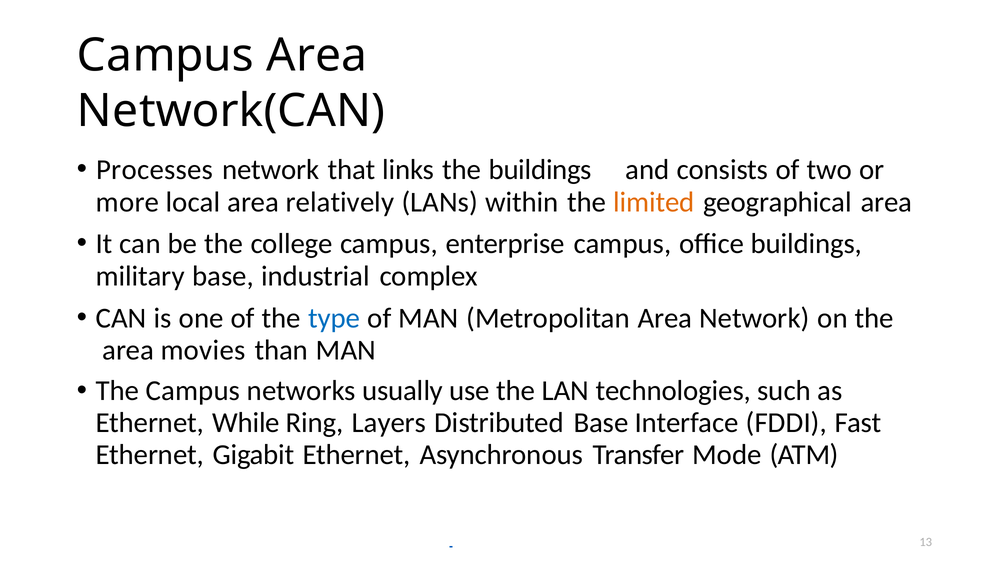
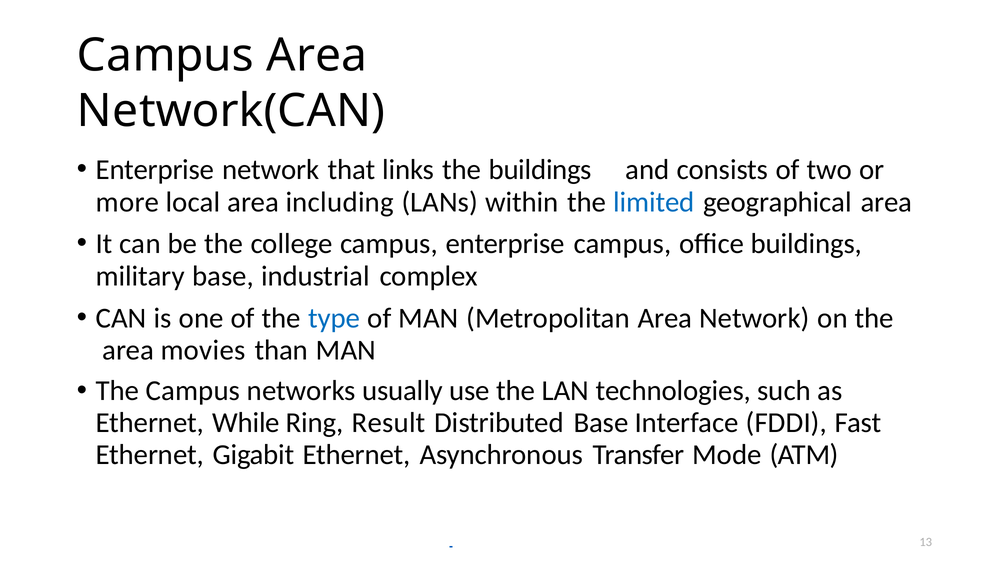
Processes: Processes -> Enterprise (155, 170)
relatively: relatively -> including (340, 202)
limited colour: orange -> blue (654, 202)
Layers: Layers -> Result (389, 423)
